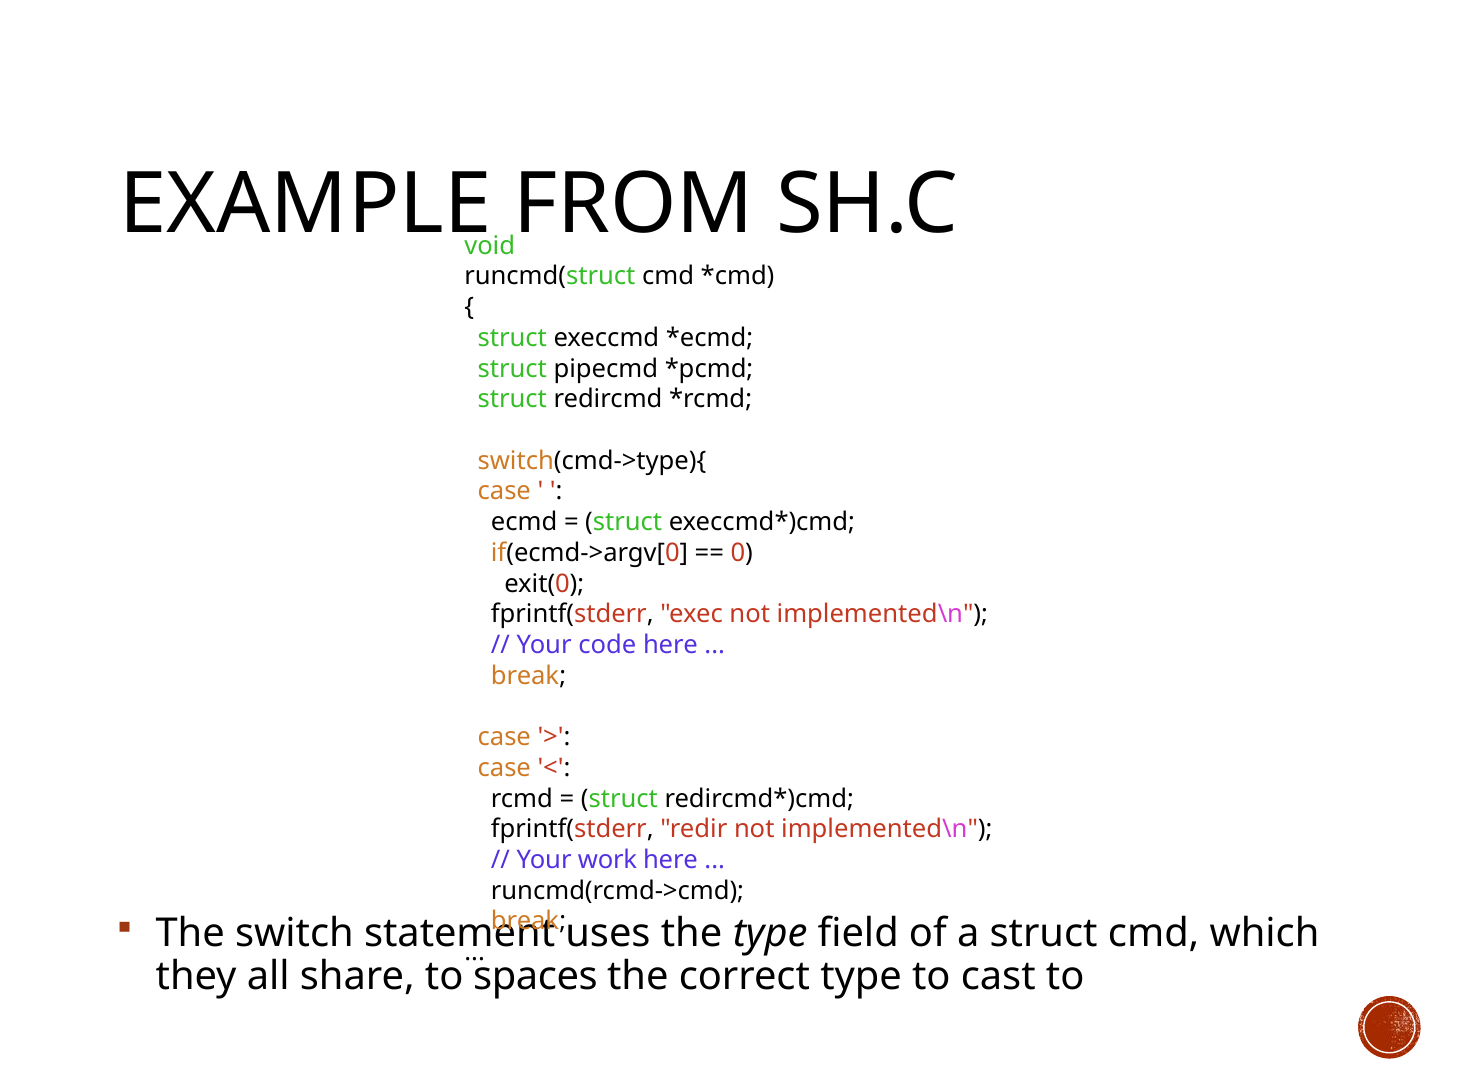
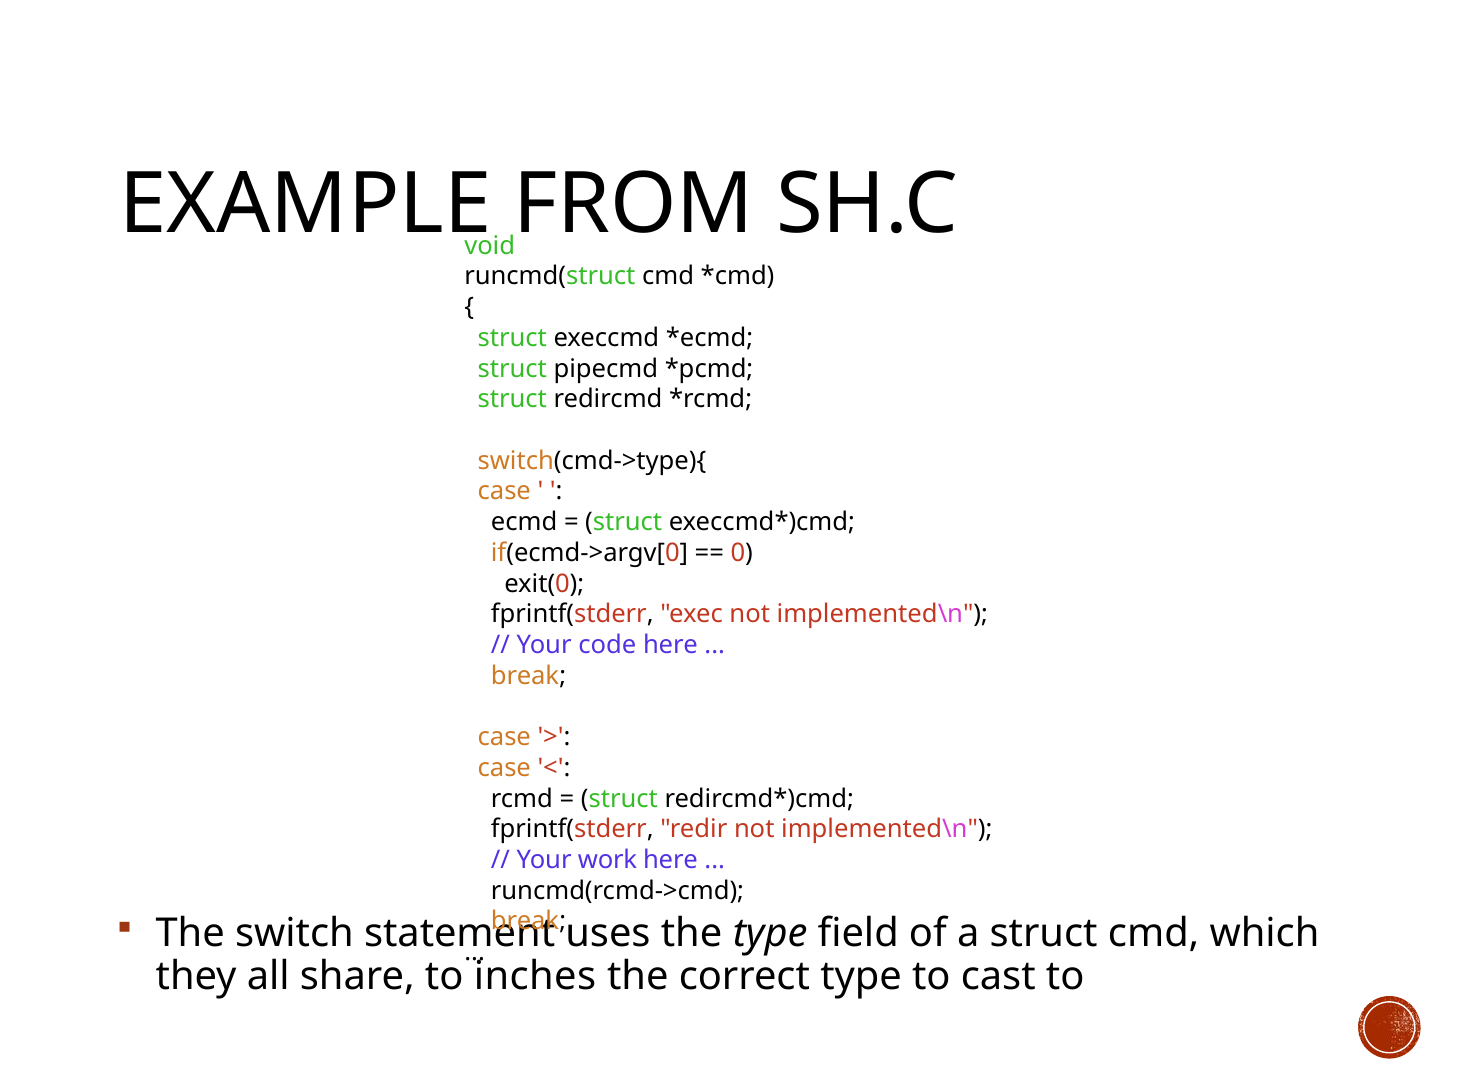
spaces: spaces -> inches (535, 977)
